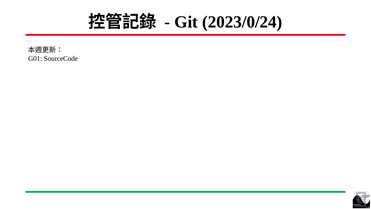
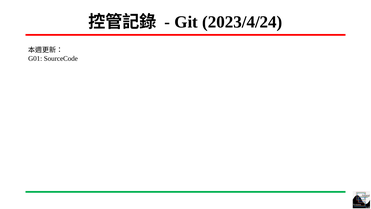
2023/0/24: 2023/0/24 -> 2023/4/24 (242, 22)
